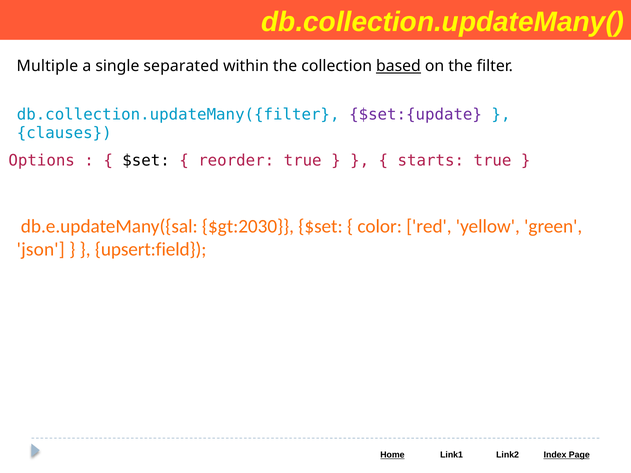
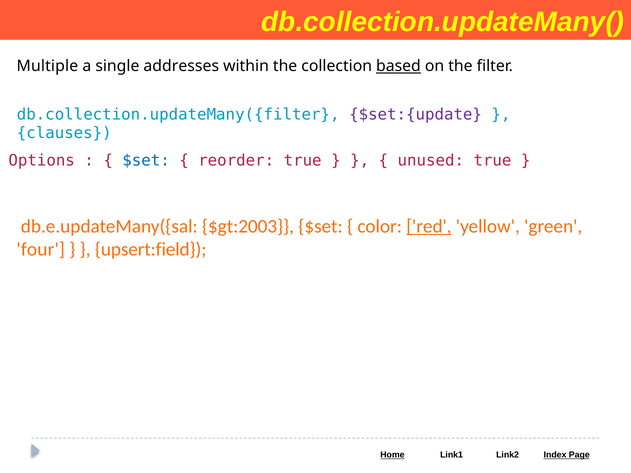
separated: separated -> addresses (181, 66)
$set colour: black -> blue (146, 161)
starts: starts -> unused (431, 161)
$gt:2030: $gt:2030 -> $gt:2003 (248, 226)
red underline: none -> present (429, 226)
json: json -> four (41, 250)
